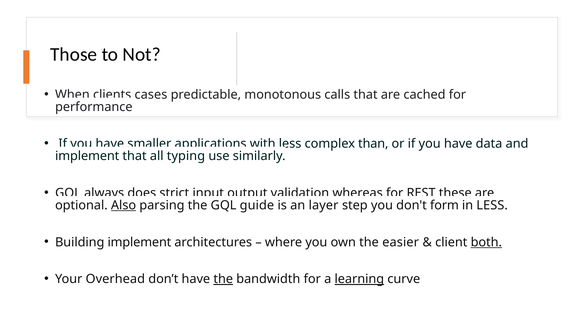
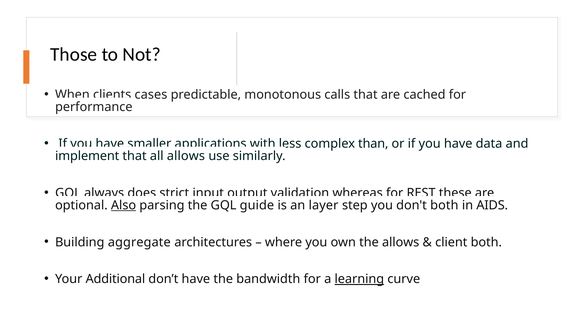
all typing: typing -> allows (186, 156)
don't form: form -> both (444, 205)
in LESS: LESS -> AIDS (492, 205)
Building implement: implement -> aggregate (139, 242)
the easier: easier -> allows (401, 242)
both underline: present -> none (486, 242)
Overhead: Overhead -> Additional (115, 279)
the underline: present -> none (223, 279)
